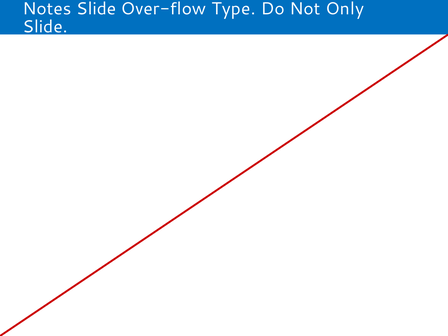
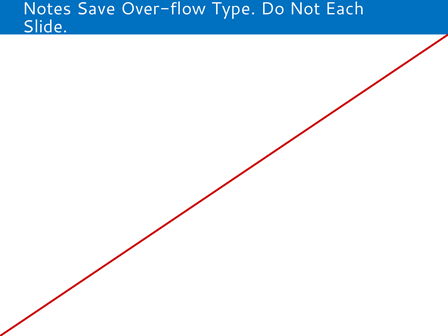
Notes Slide: Slide -> Save (96, 9)
Only: Only -> Each (345, 9)
